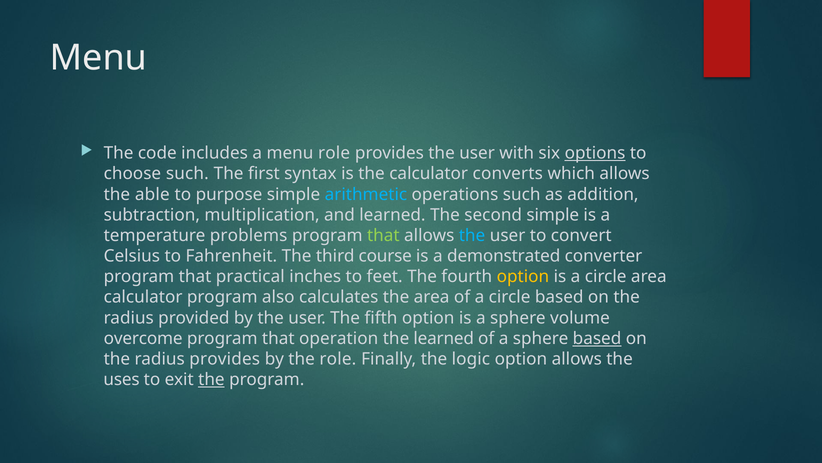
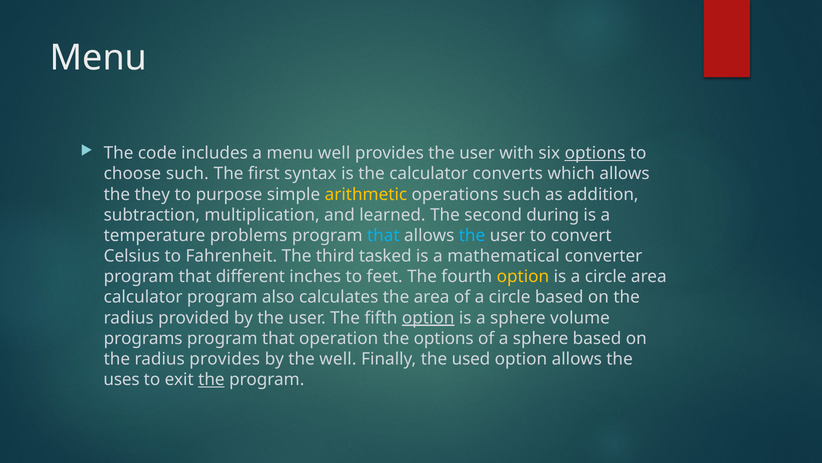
menu role: role -> well (334, 153)
able: able -> they (152, 194)
arithmetic colour: light blue -> yellow (366, 194)
second simple: simple -> during (553, 215)
that colour: light green -> light blue (383, 235)
course: course -> tasked (385, 256)
demonstrated: demonstrated -> mathematical (504, 256)
practical: practical -> different (250, 276)
option underline: none -> present (428, 317)
overcome: overcome -> programs (143, 338)
the learned: learned -> options (444, 338)
based underline: present -> none (597, 338)
the role: role -> well (338, 359)
logic: logic -> used (471, 359)
